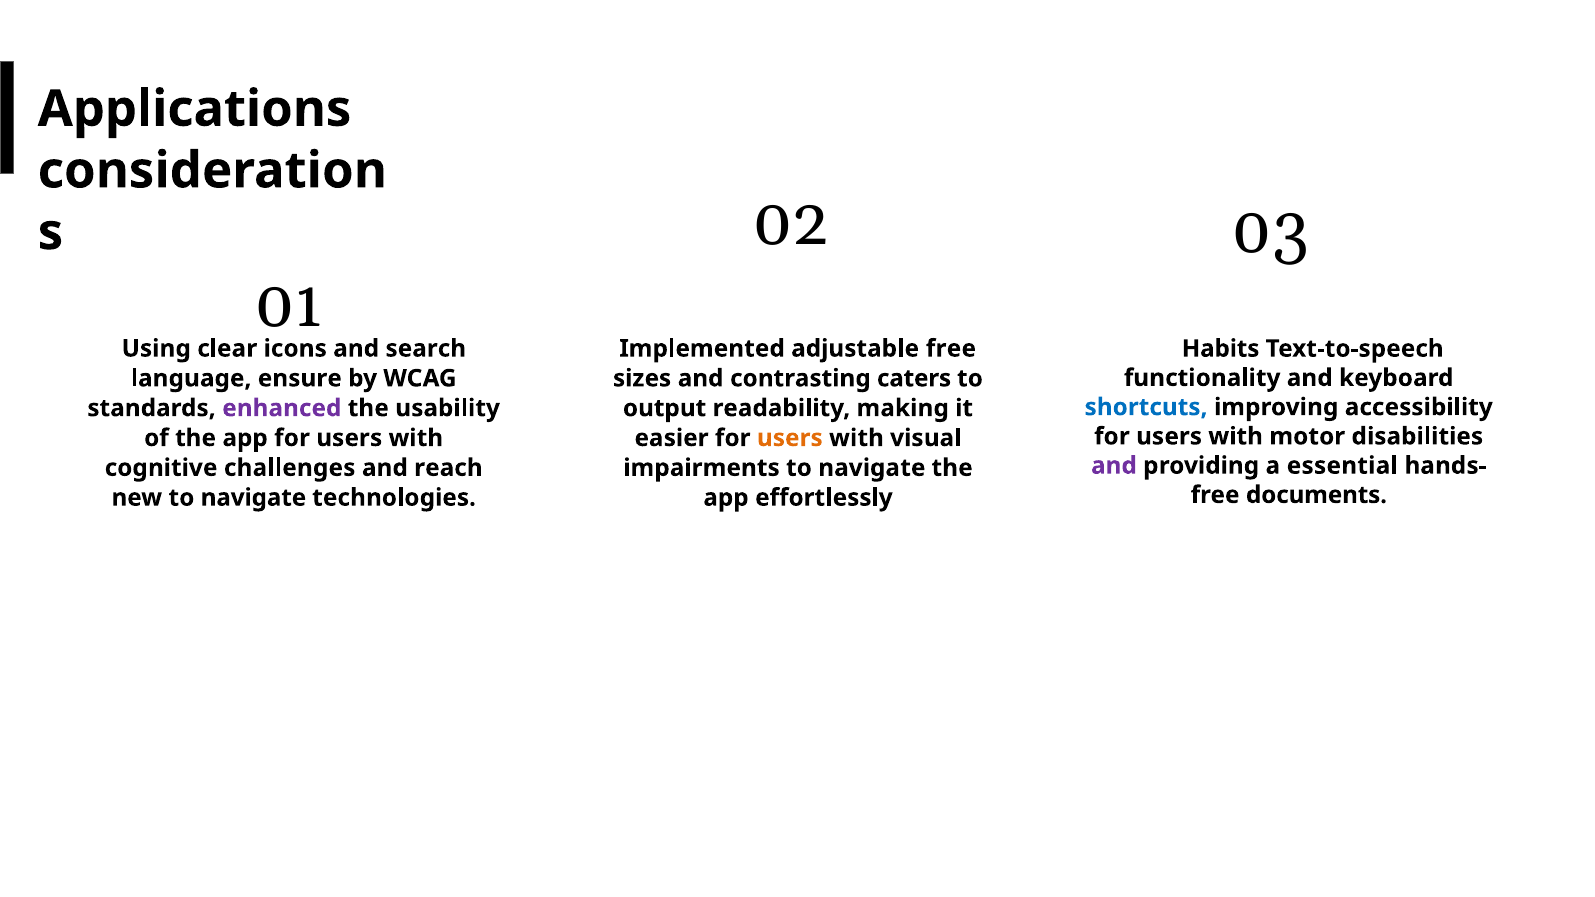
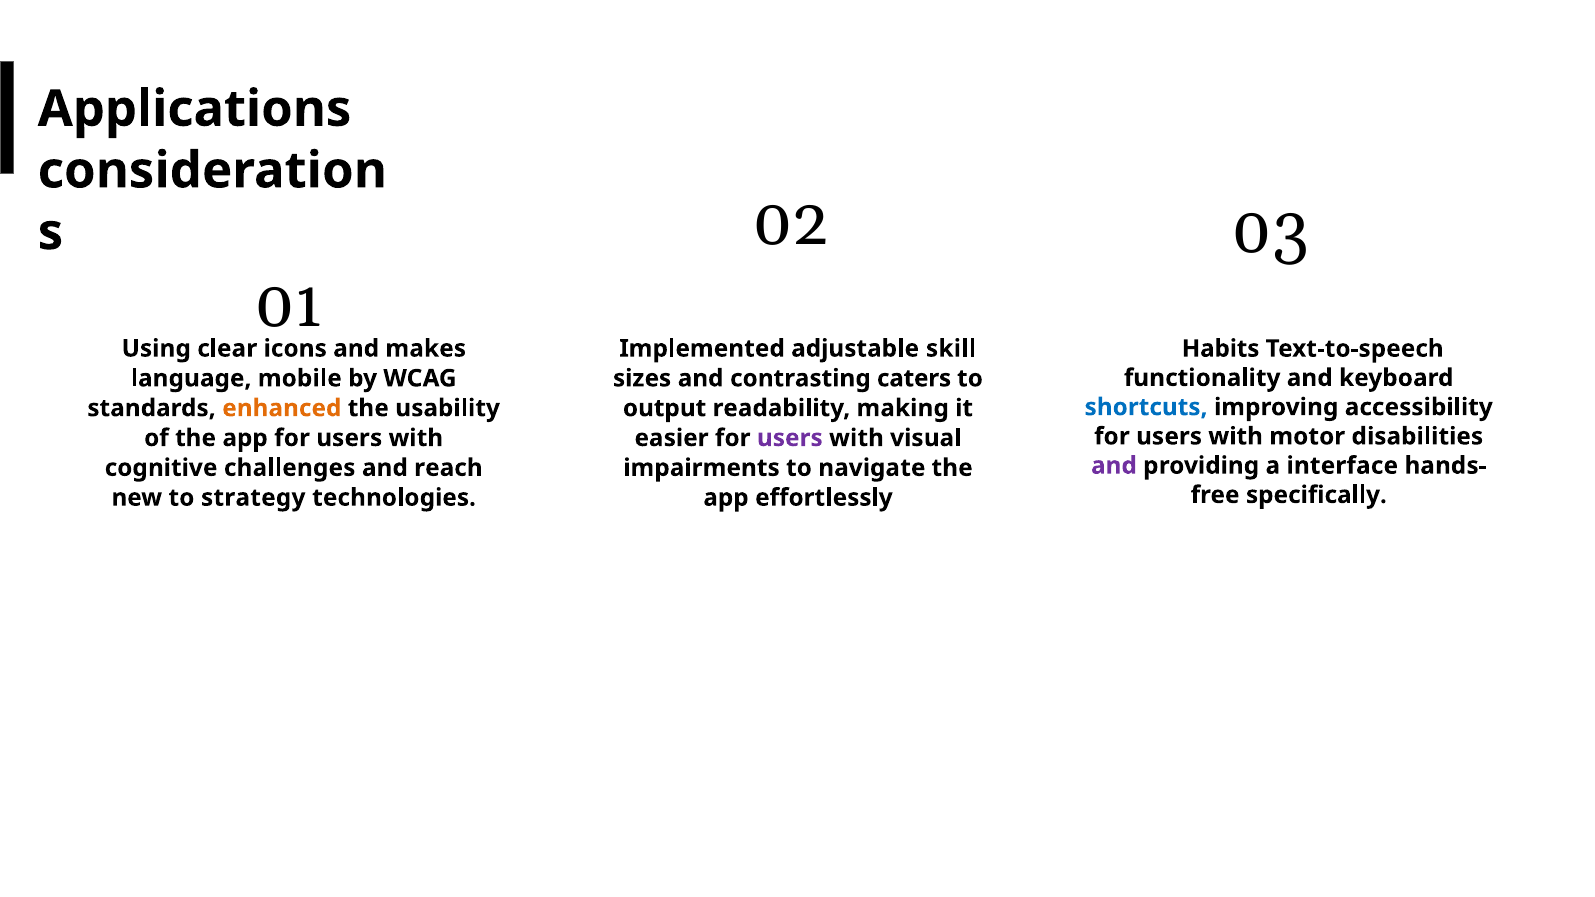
search: search -> makes (426, 349)
adjustable free: free -> skill (951, 349)
ensure: ensure -> mobile (300, 378)
enhanced colour: purple -> orange (282, 408)
users colour: orange -> purple (790, 438)
essential: essential -> interface (1342, 466)
documents: documents -> specifically (1316, 495)
new to navigate: navigate -> strategy (253, 498)
